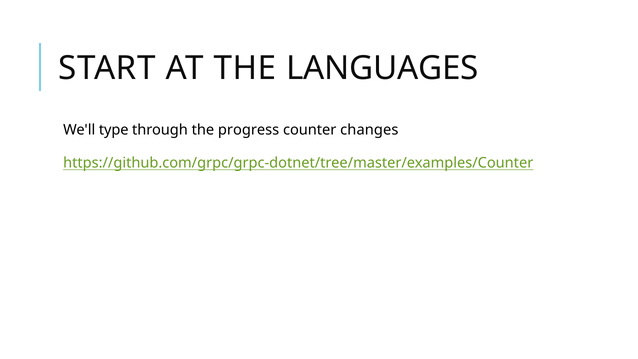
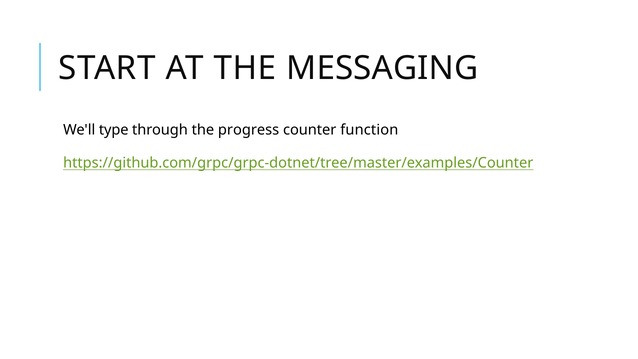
LANGUAGES: LANGUAGES -> MESSAGING (382, 68)
changes: changes -> function (369, 130)
